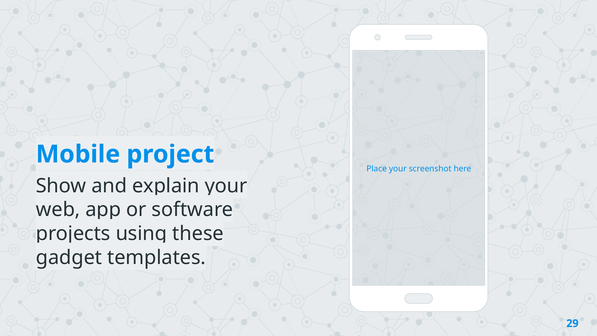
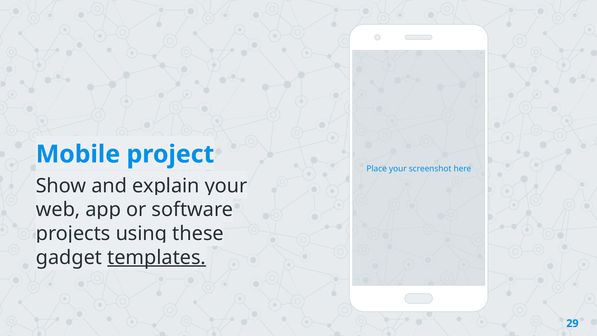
templates underline: none -> present (157, 257)
